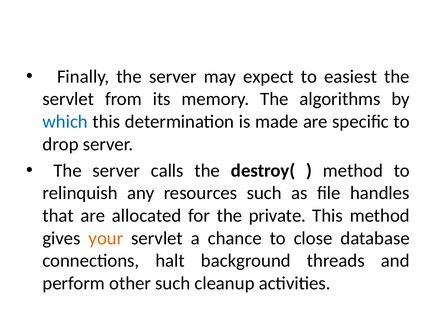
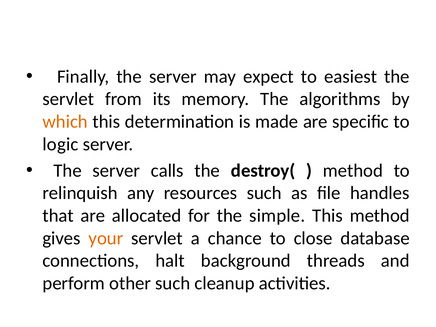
which colour: blue -> orange (65, 122)
drop: drop -> logic (60, 144)
private: private -> simple (277, 216)
